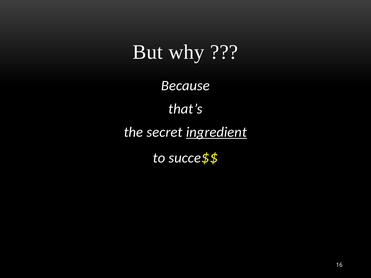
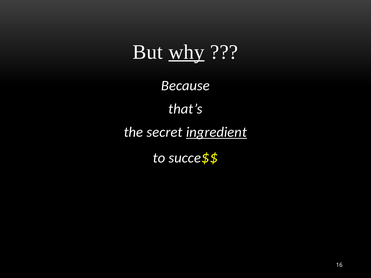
why underline: none -> present (186, 52)
